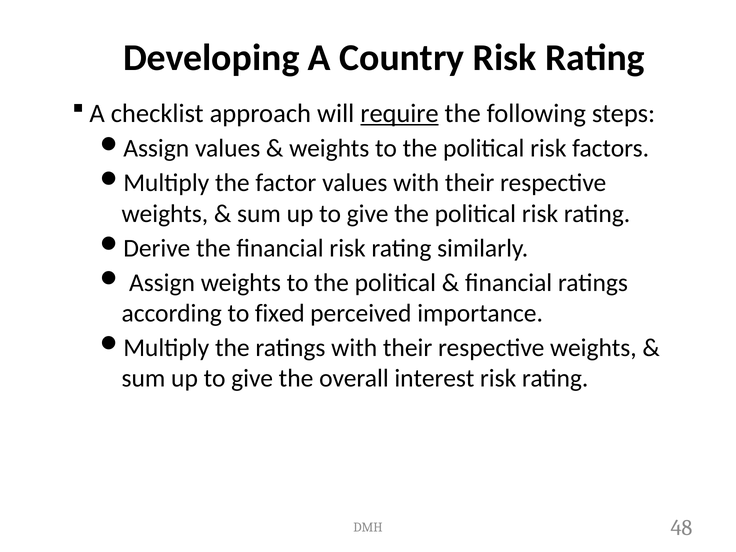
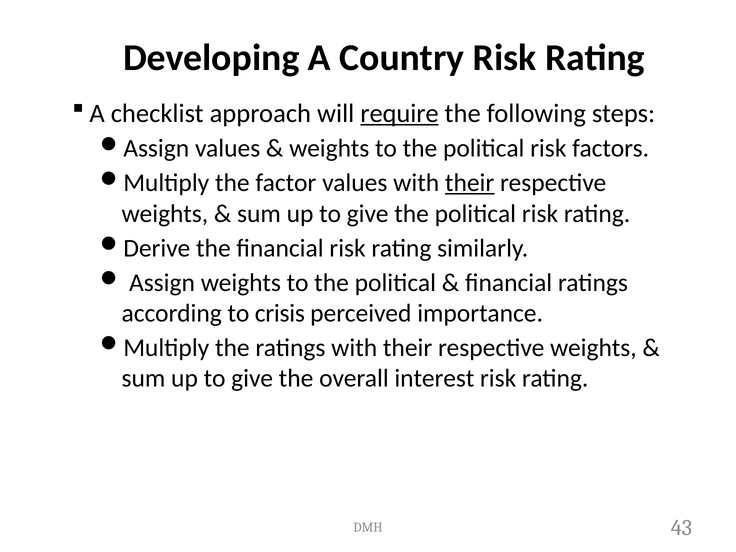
their underline: none -> present (470, 183)
fixed: fixed -> crisis (280, 313)
48: 48 -> 43 (681, 528)
